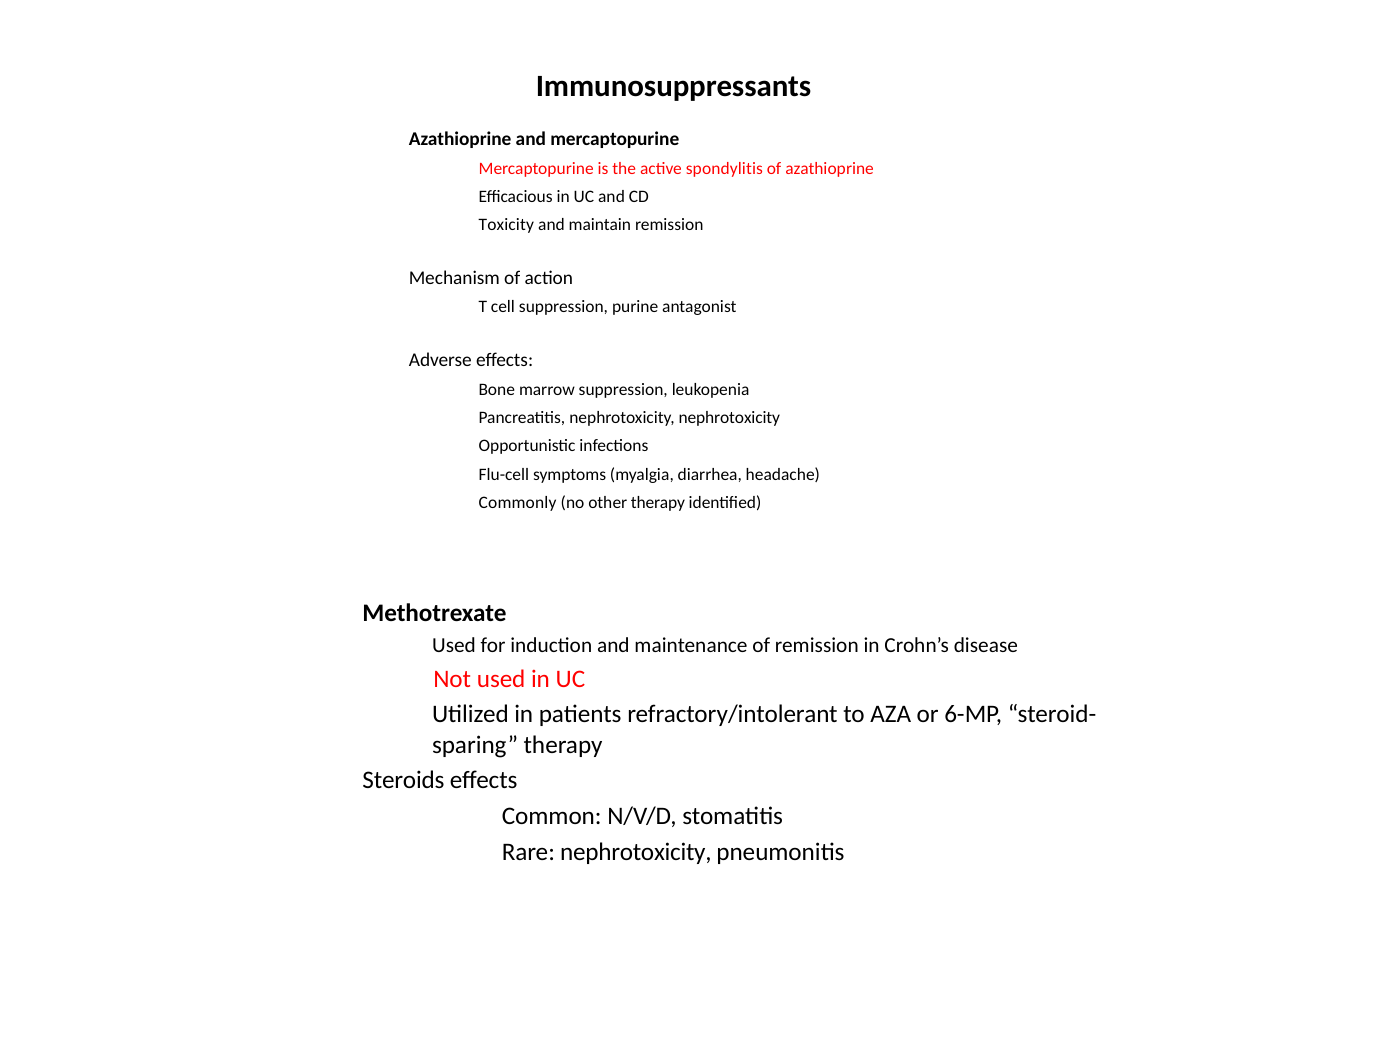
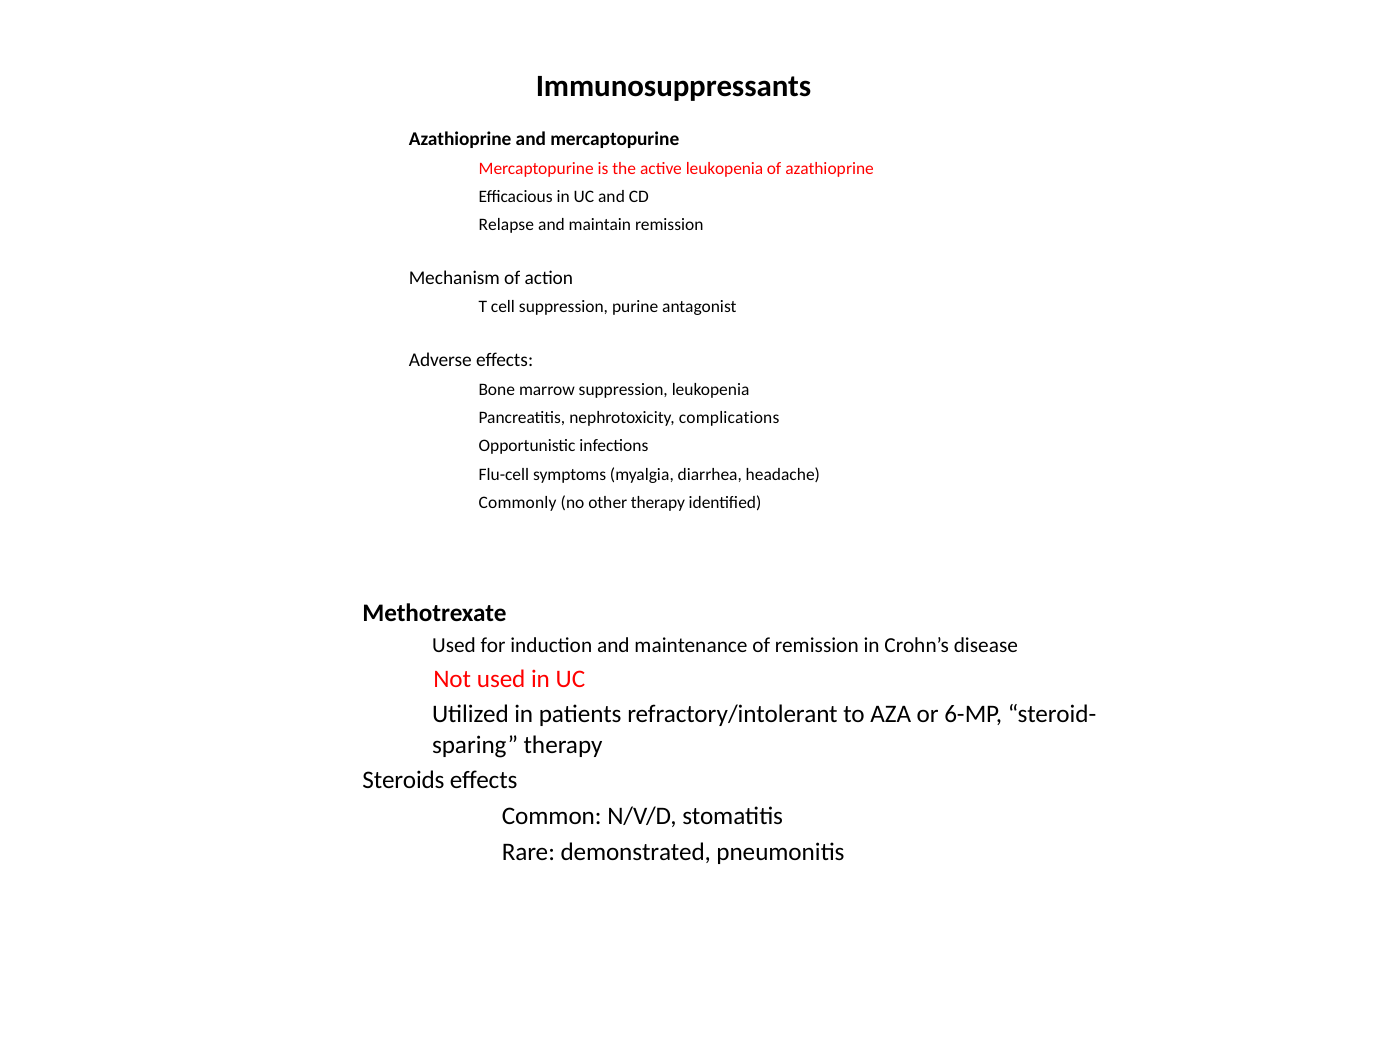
active spondylitis: spondylitis -> leukopenia (724, 168)
Toxicity: Toxicity -> Relapse (506, 225)
nephrotoxicity nephrotoxicity: nephrotoxicity -> complications (729, 417)
Rare nephrotoxicity: nephrotoxicity -> demonstrated (636, 852)
